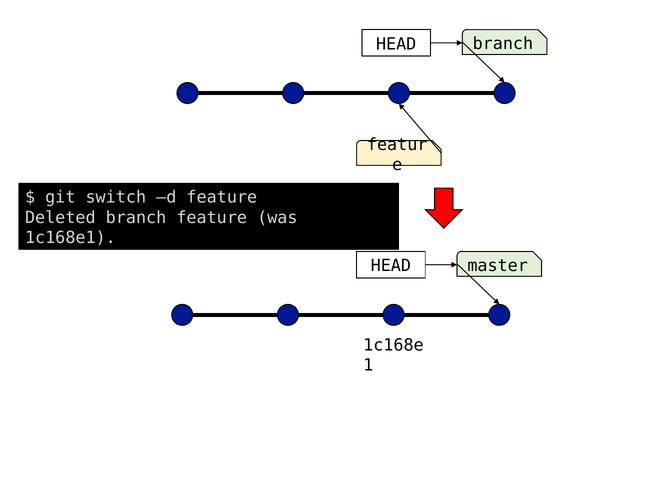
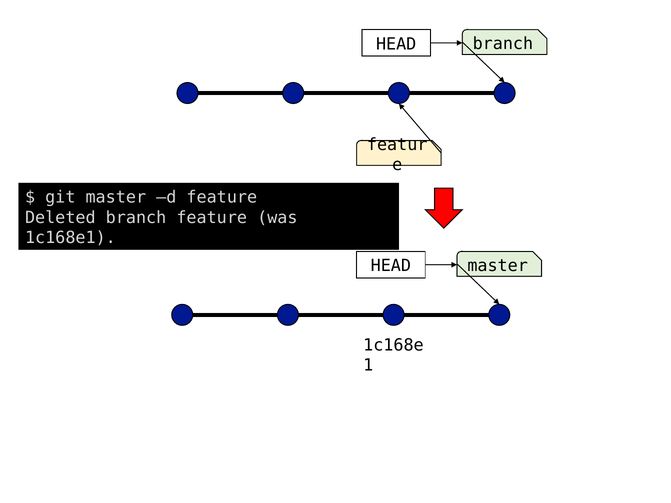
git switch: switch -> master (116, 197)
